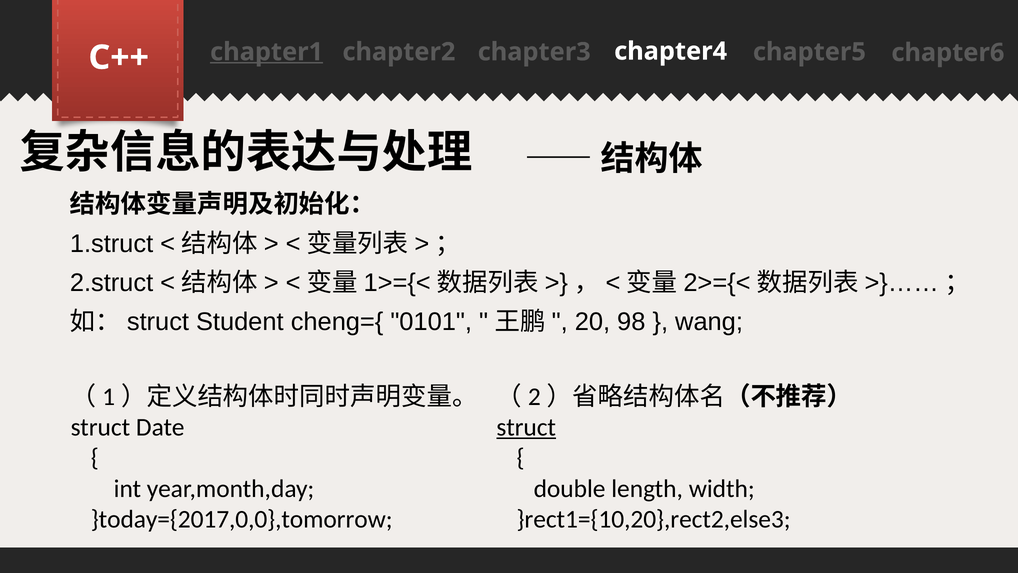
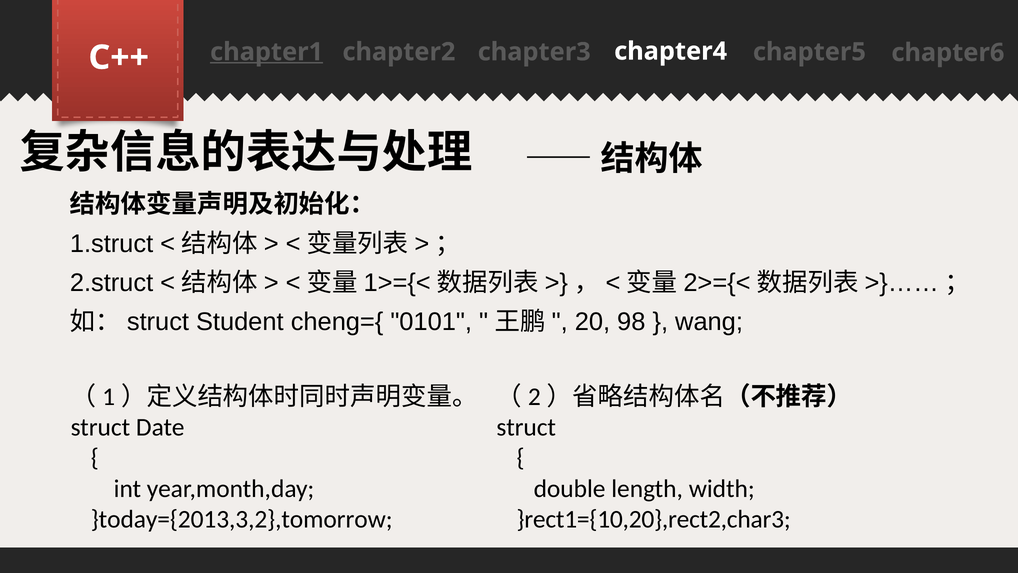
struct underline: present -> none (526, 427)
}today={2017,0,0},tomorrow: }today={2017,0,0},tomorrow -> }today={2013,3,2},tomorrow (242, 519)
}rect1={10,20},rect2,else3: }rect1={10,20},rect2,else3 -> }rect1={10,20},rect2,char3 (654, 519)
